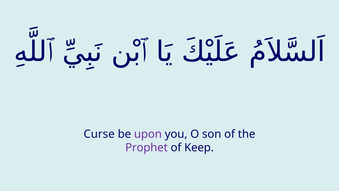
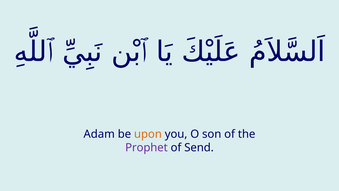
Curse: Curse -> Adam (99, 134)
upon colour: purple -> orange (148, 134)
Keep: Keep -> Send (199, 147)
